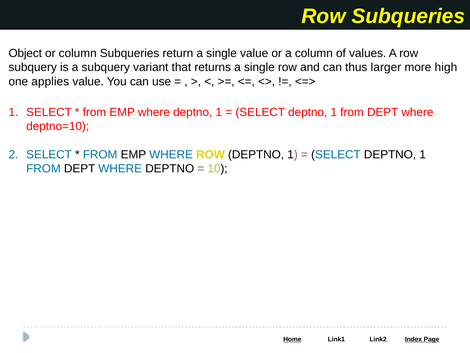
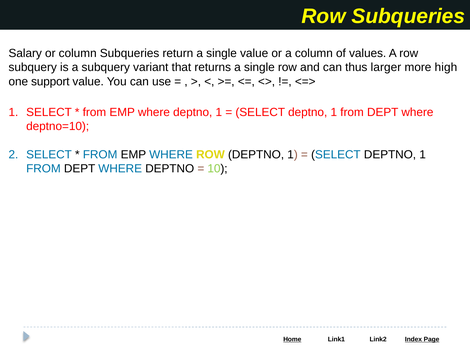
Object: Object -> Salary (25, 53)
applies: applies -> support (50, 81)
